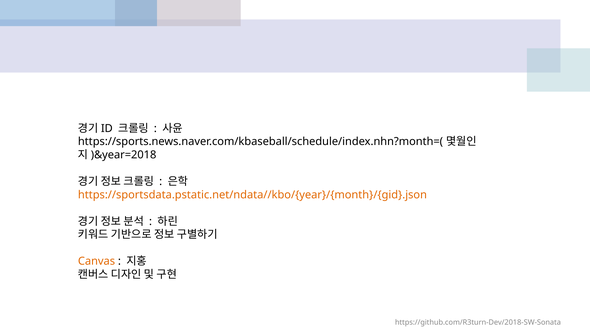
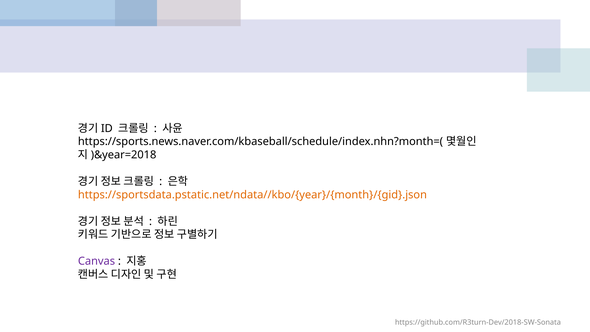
Canvas colour: orange -> purple (97, 261)
